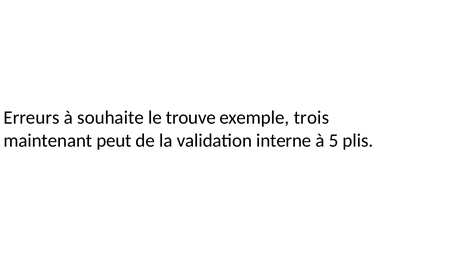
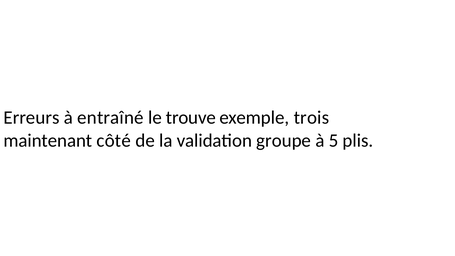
souhaite: souhaite -> entraîné (110, 118)
peut: peut -> côté (114, 140)
interne: interne -> groupe (284, 140)
